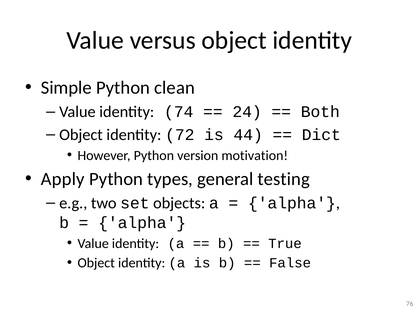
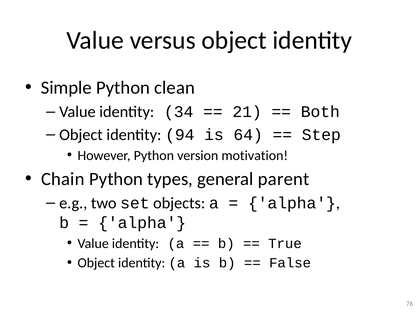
74: 74 -> 34 (179, 112)
24: 24 -> 21 (247, 112)
72: 72 -> 94 (180, 135)
44: 44 -> 64 (248, 135)
Dict: Dict -> Step (321, 135)
Apply: Apply -> Chain (63, 179)
testing: testing -> parent (284, 179)
